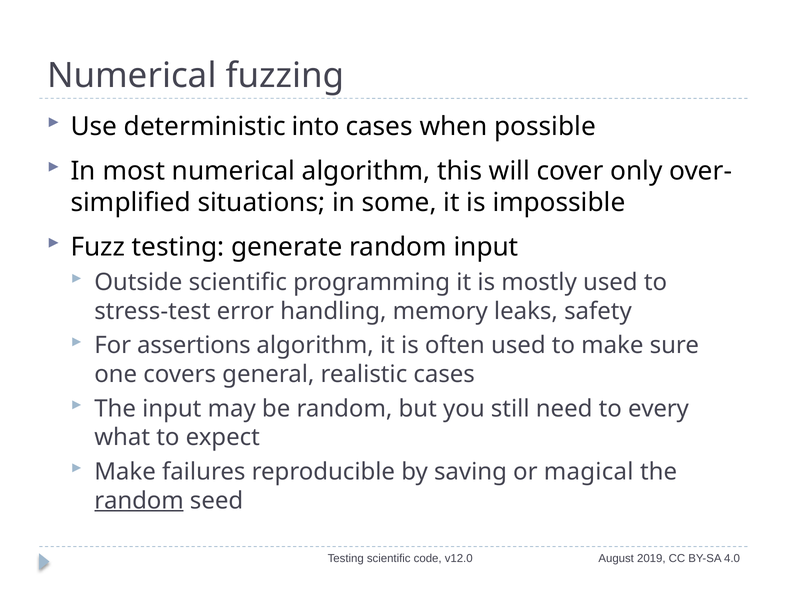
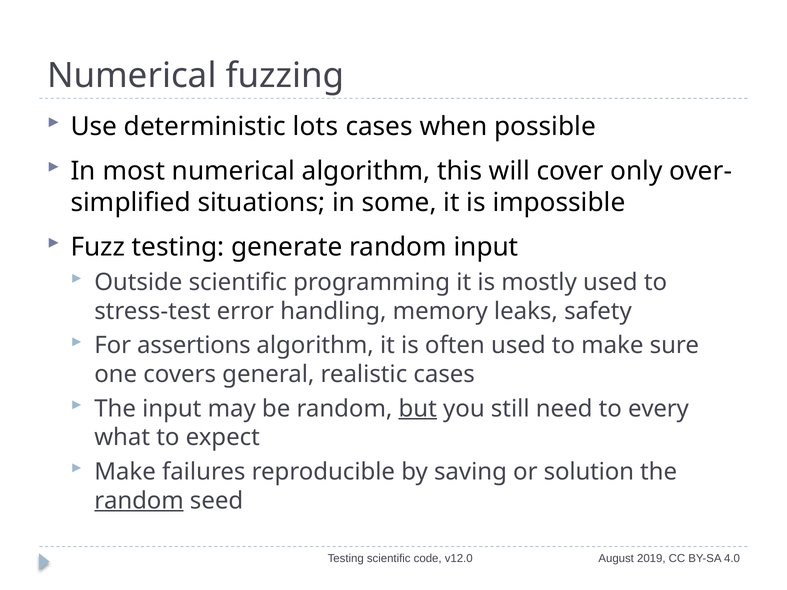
into: into -> lots (315, 126)
but underline: none -> present (418, 409)
magical: magical -> solution (589, 472)
